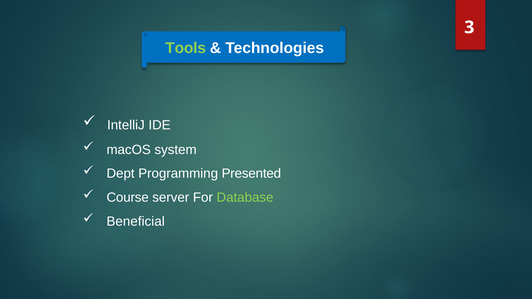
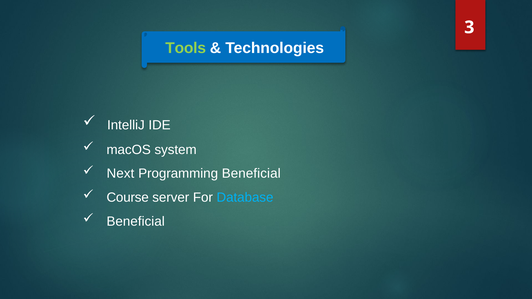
Dept: Dept -> Next (120, 174)
Programming Presented: Presented -> Beneficial (251, 174)
Database colour: light green -> light blue (245, 198)
